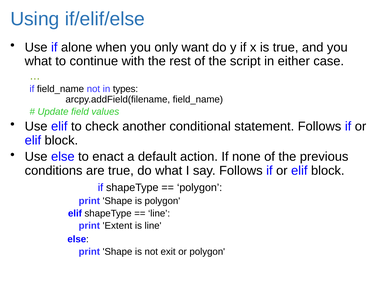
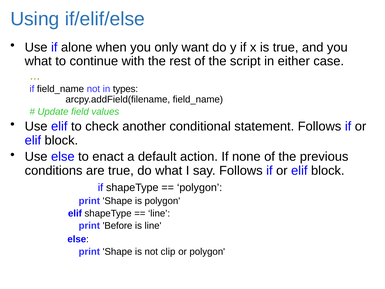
Extent: Extent -> Before (118, 226)
exit: exit -> clip (168, 252)
